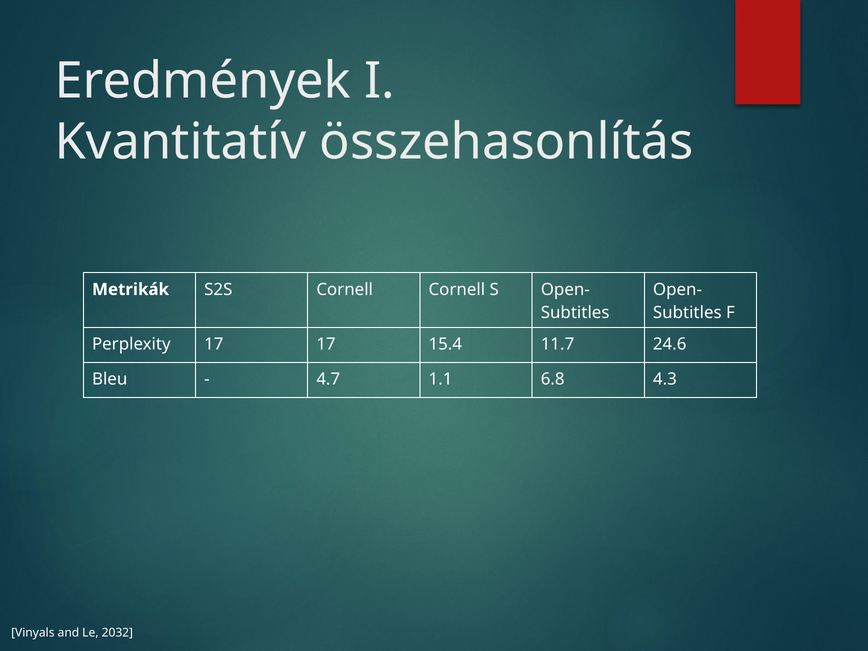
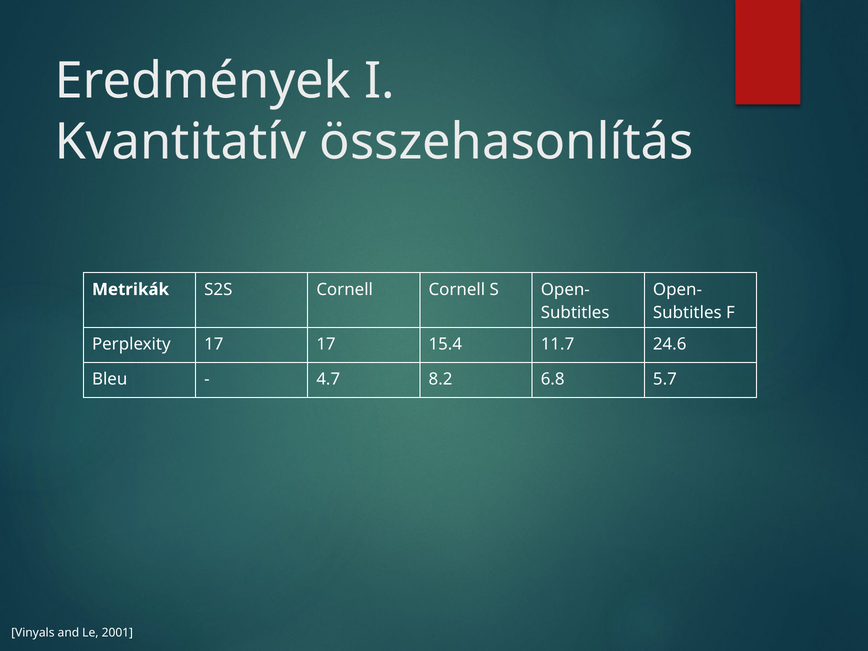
1.1: 1.1 -> 8.2 (441, 379)
4.3: 4.3 -> 5.7 (665, 379)
2032: 2032 -> 2001 (117, 633)
